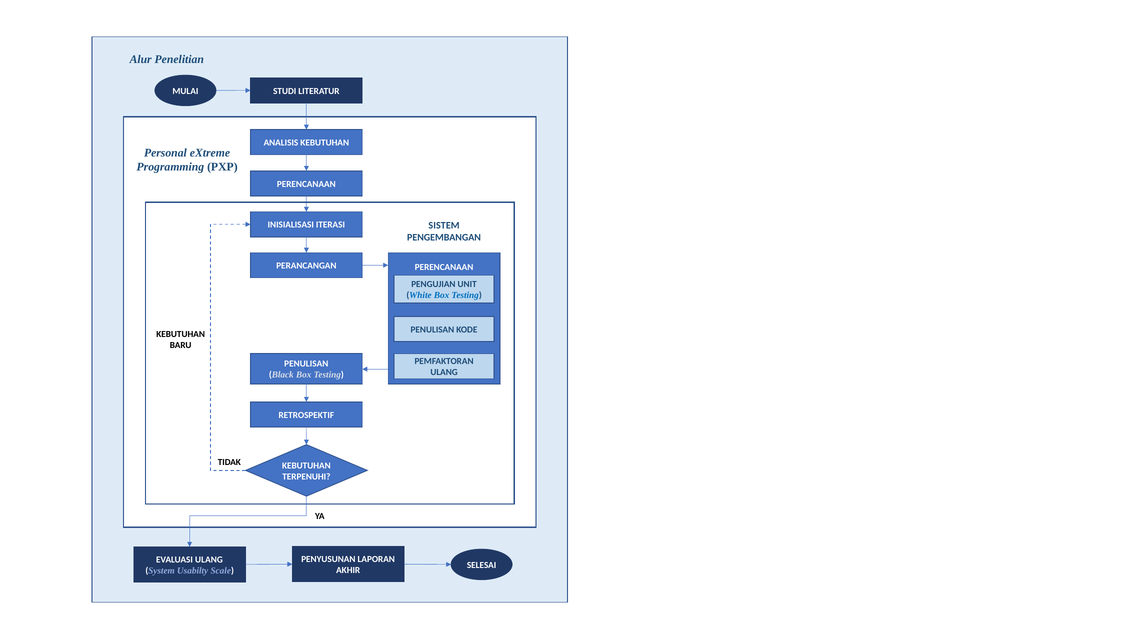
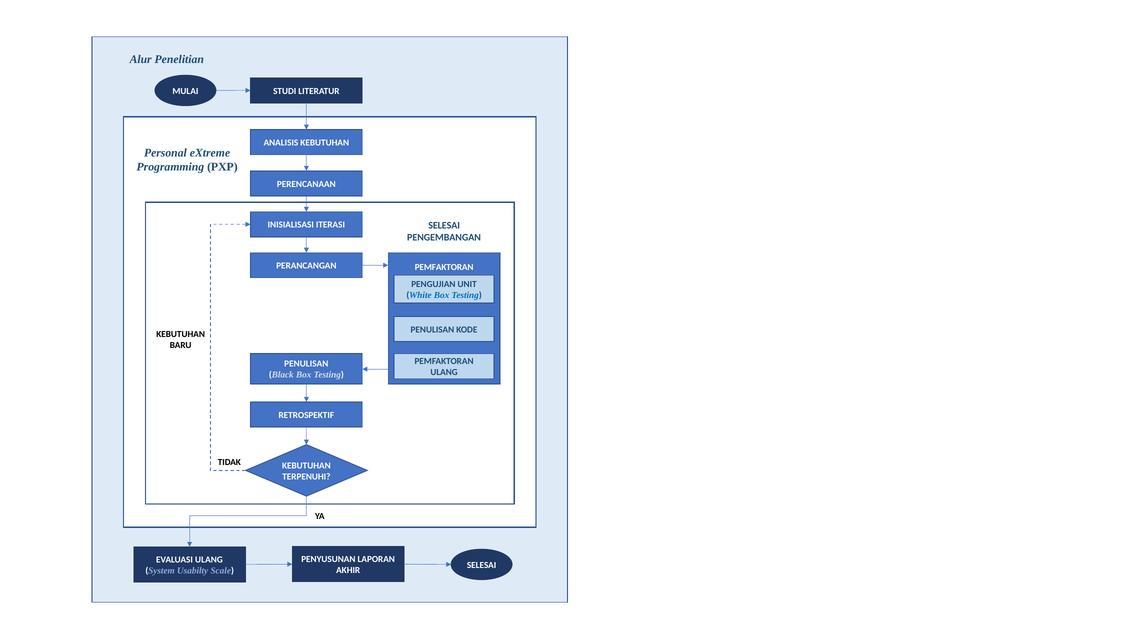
SISTEM: SISTEM -> SELESAI (444, 225)
PERANCANGAN PERENCANAAN: PERENCANAAN -> PEMFAKTORAN (444, 267)
